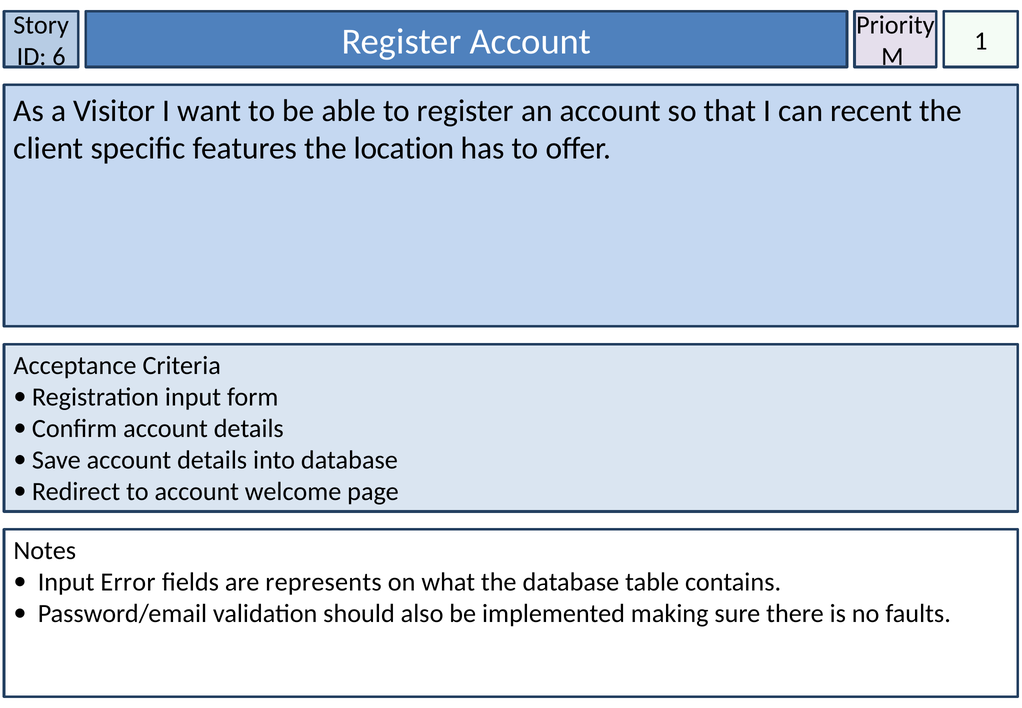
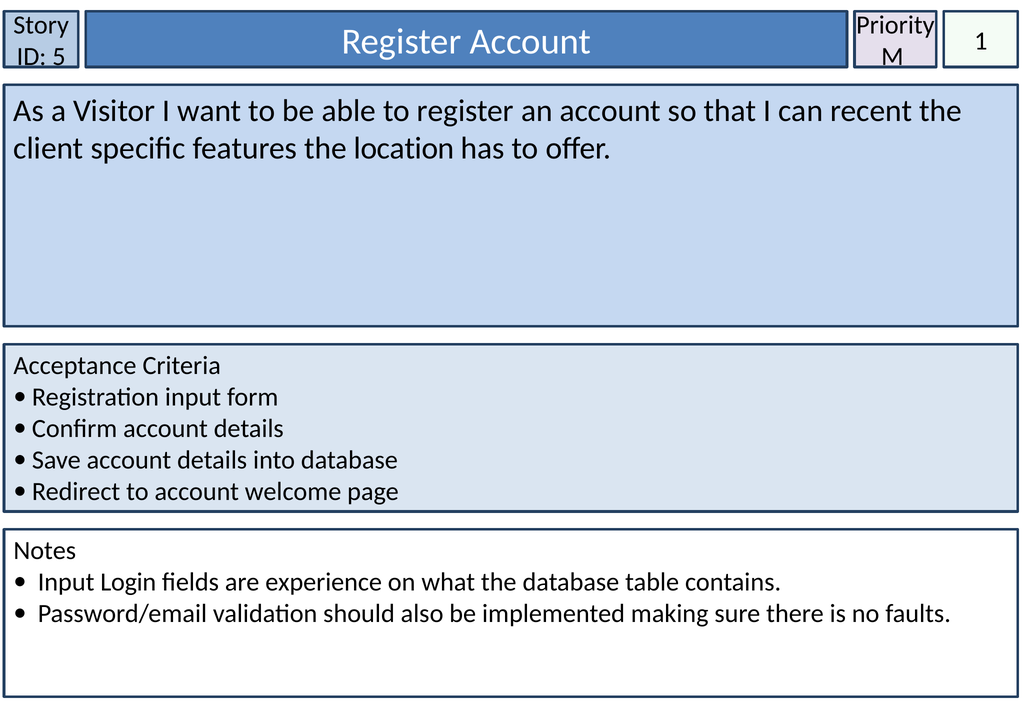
6: 6 -> 5 (59, 57)
Error: Error -> Login (128, 582)
represents: represents -> experience (324, 582)
